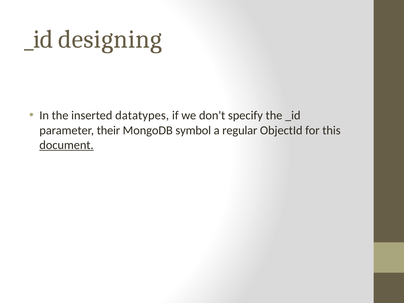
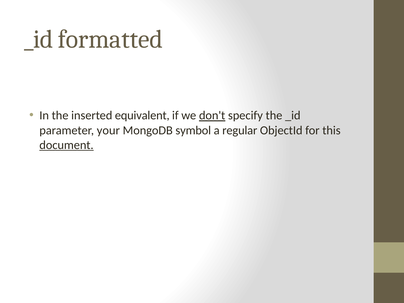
designing: designing -> formatted (110, 39)
datatypes: datatypes -> equivalent (142, 116)
don't underline: none -> present (212, 116)
their: their -> your (108, 130)
